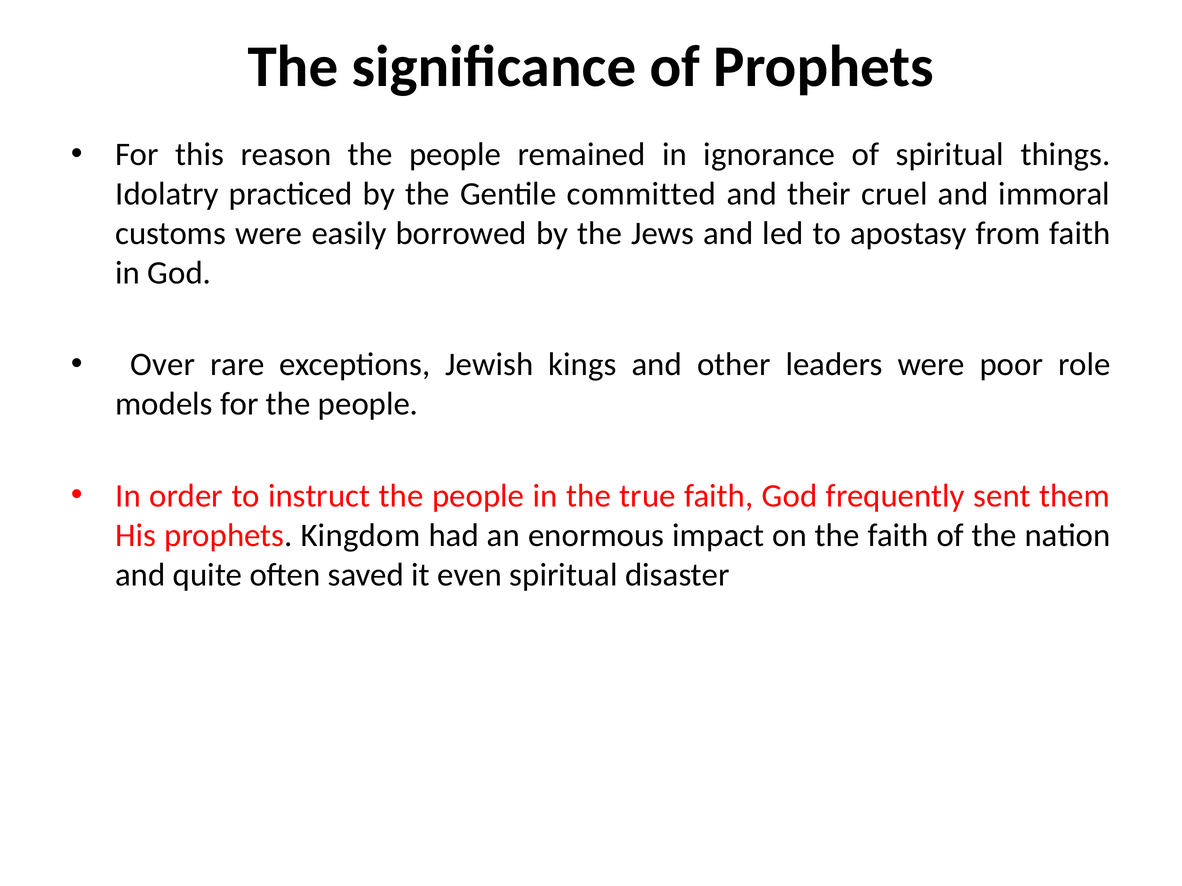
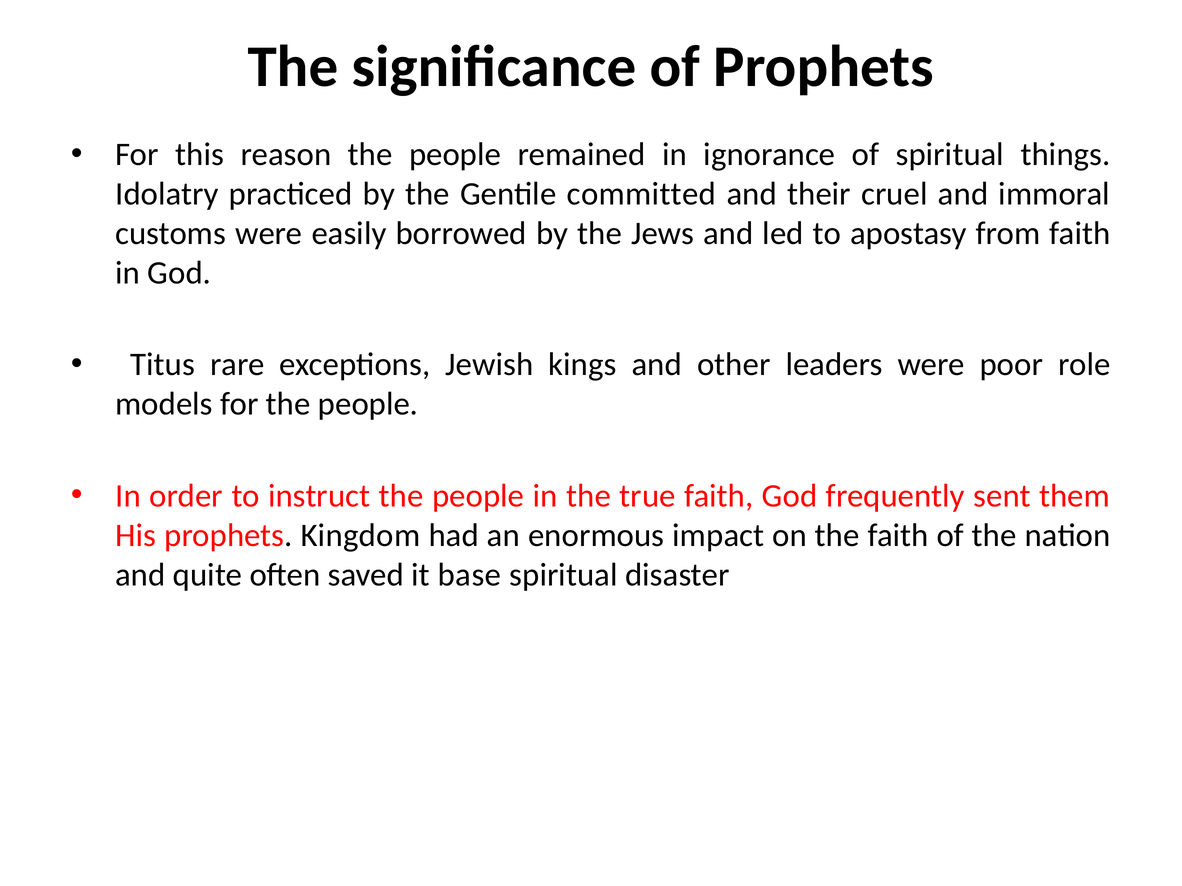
Over: Over -> Titus (163, 365)
even: even -> base (469, 575)
